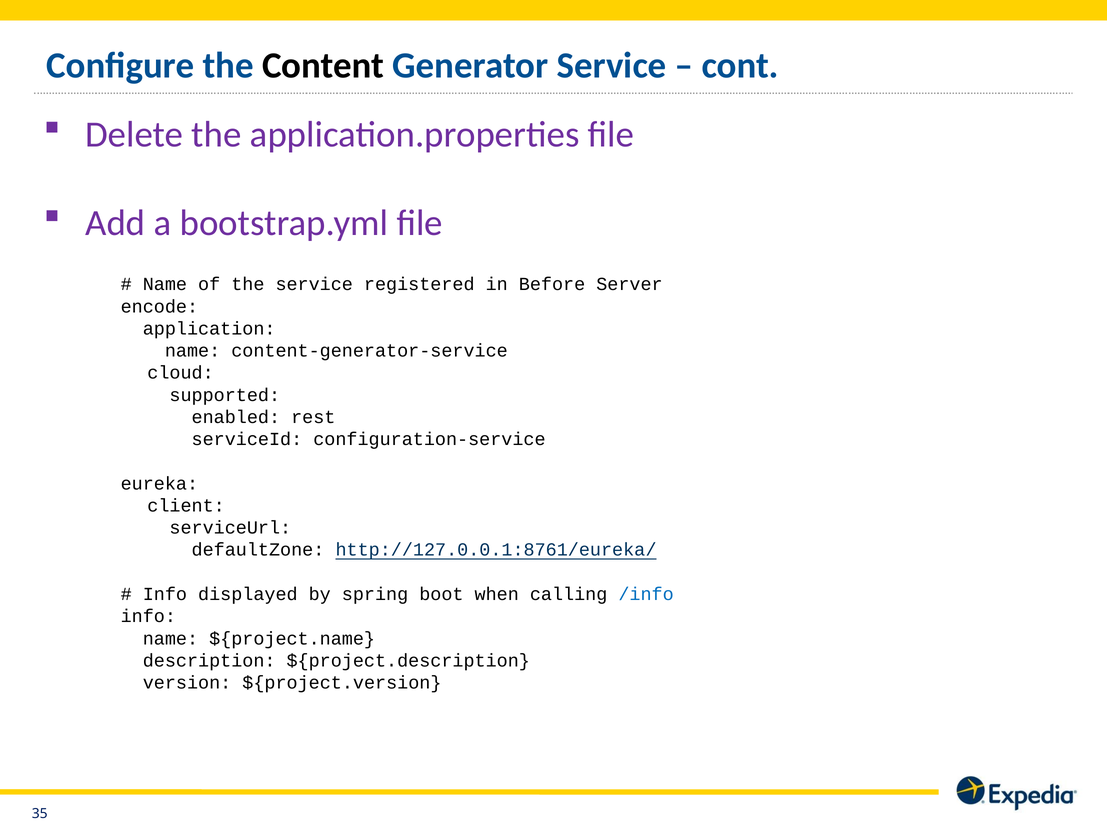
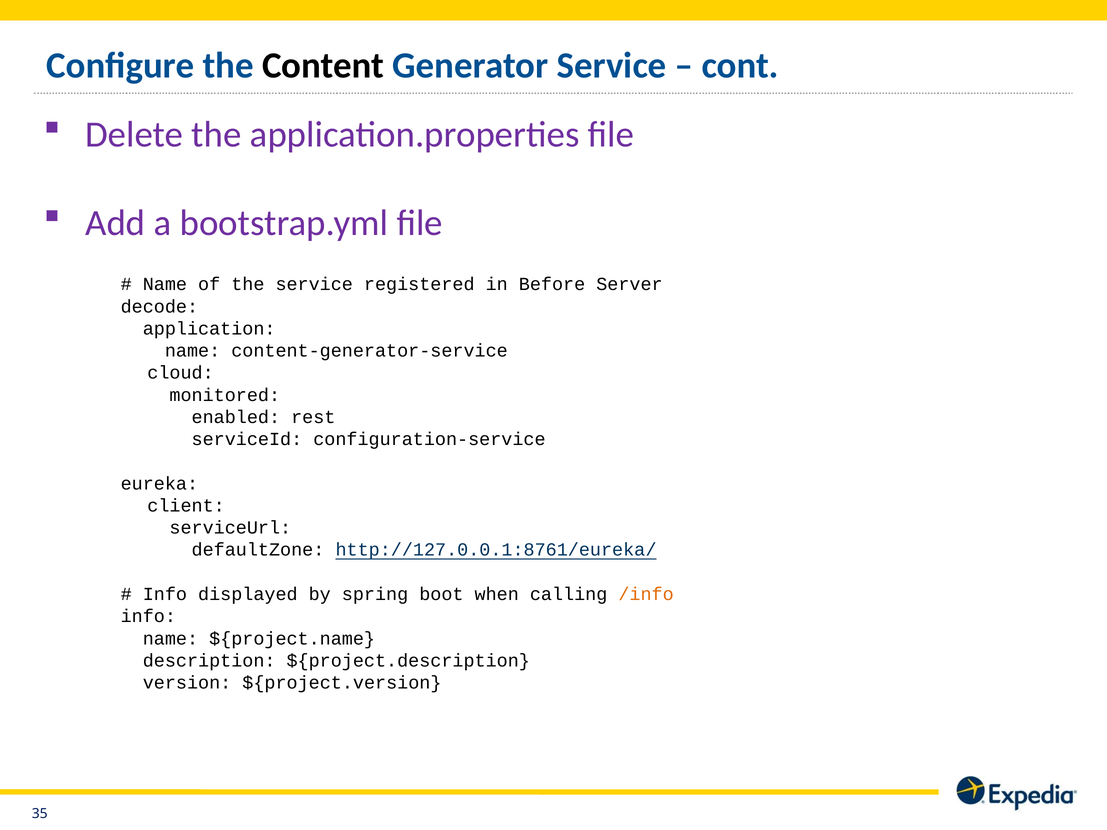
encode: encode -> decode (159, 307)
supported: supported -> monitored (225, 395)
/info colour: blue -> orange (646, 594)
